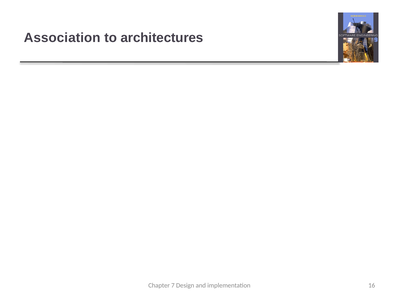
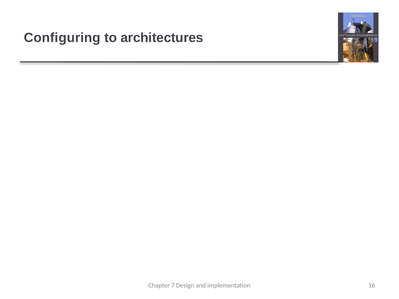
Association: Association -> Configuring (62, 38)
